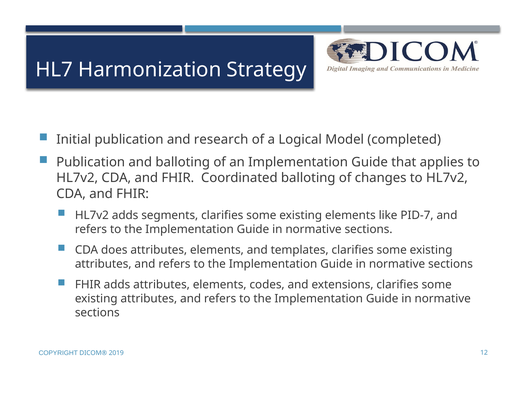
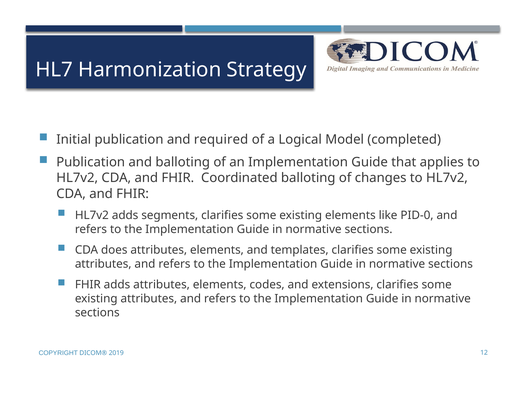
research: research -> required (221, 140)
PID-7: PID-7 -> PID-0 (417, 215)
